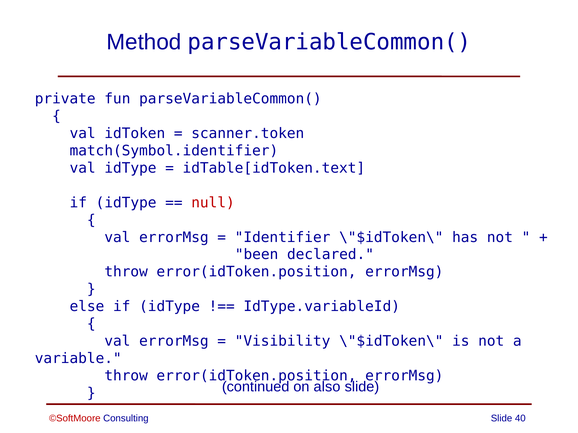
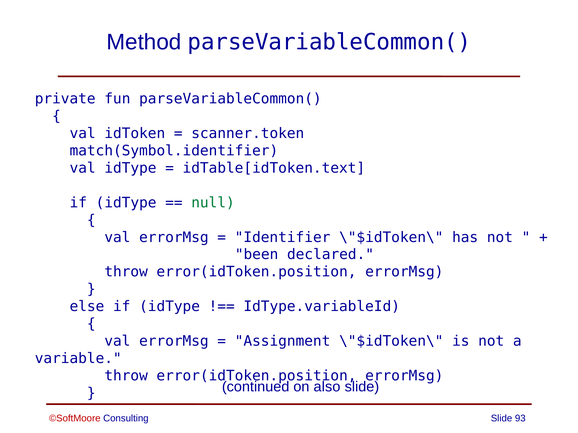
null colour: red -> green (213, 203)
Visibility: Visibility -> Assignment (283, 342)
40: 40 -> 93 (520, 419)
